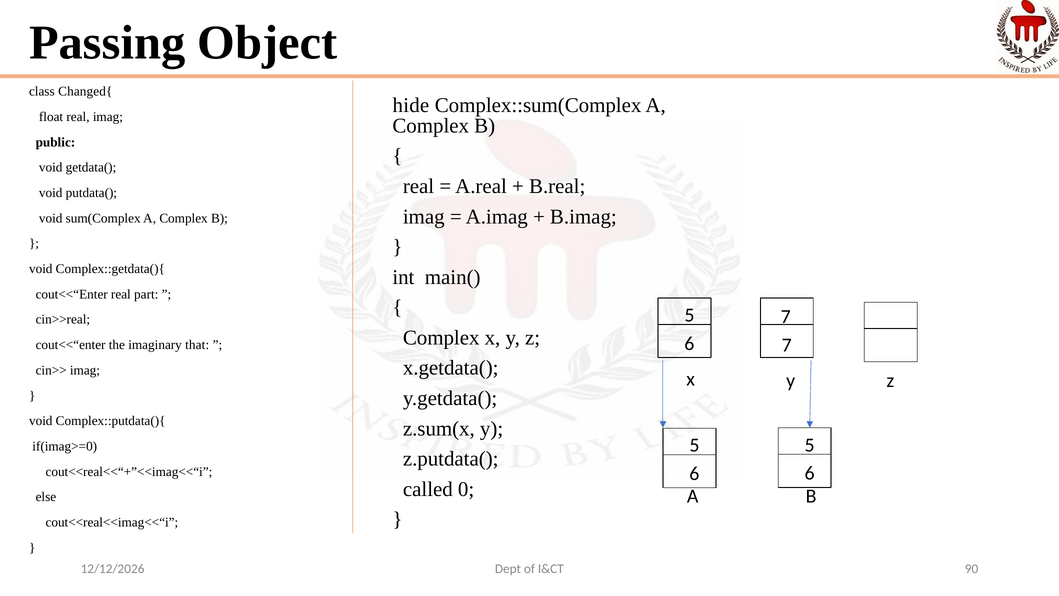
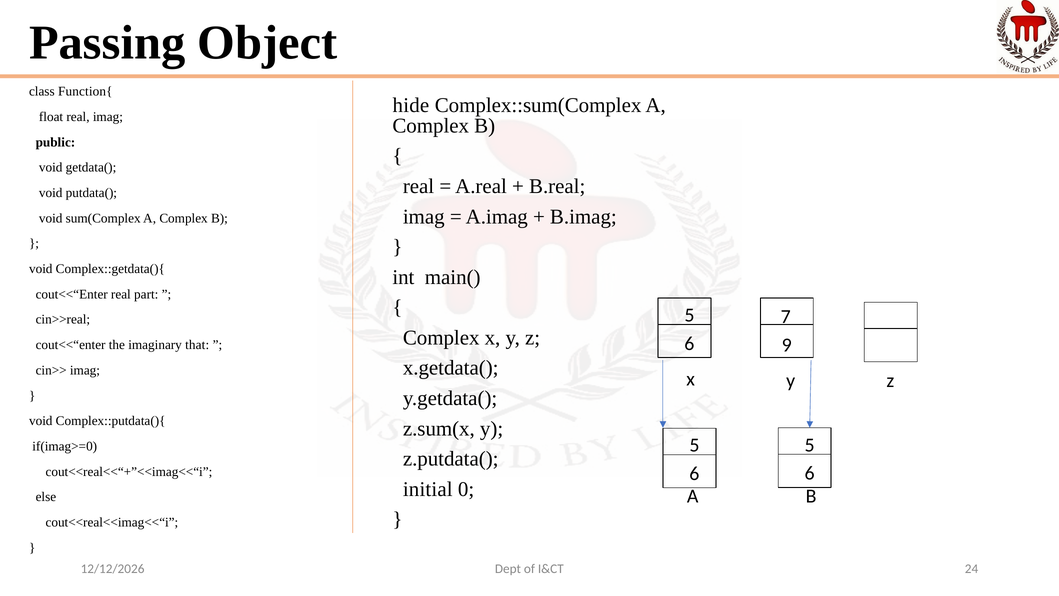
Changed{: Changed{ -> Function{ (85, 92)
6 7: 7 -> 9 (787, 345)
called: called -> initial (428, 489)
90: 90 -> 24 (972, 569)
